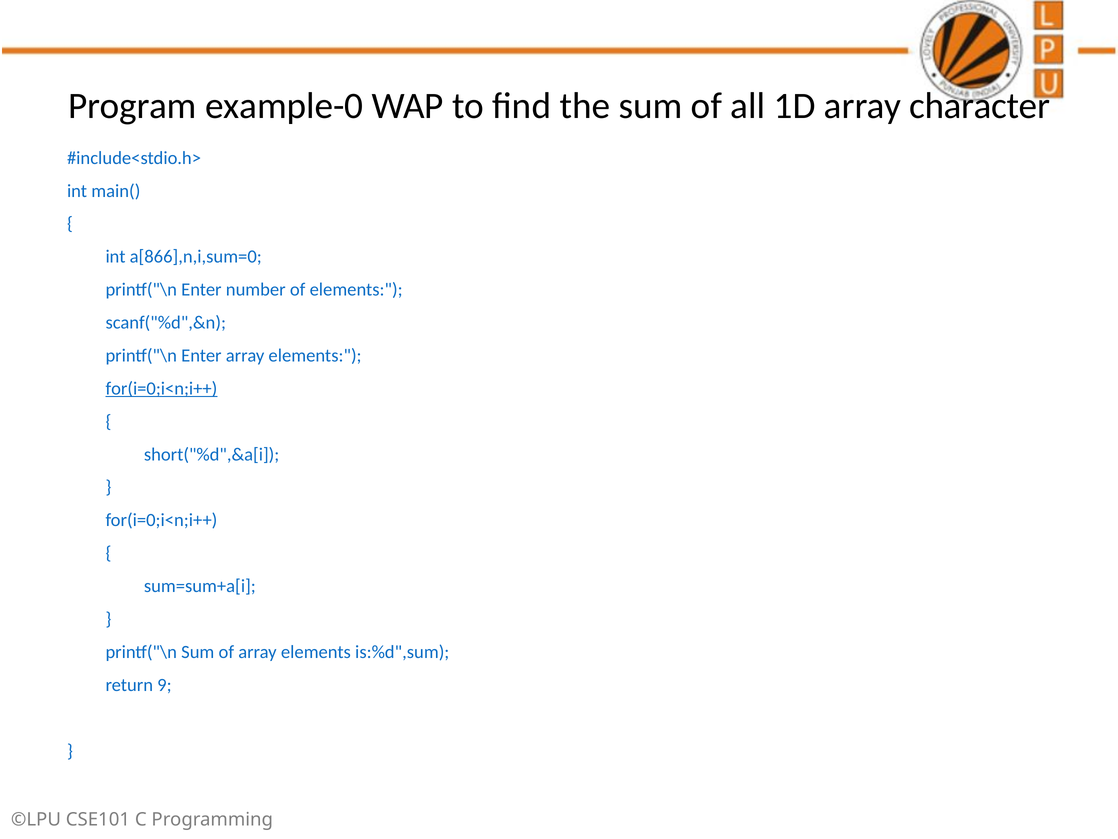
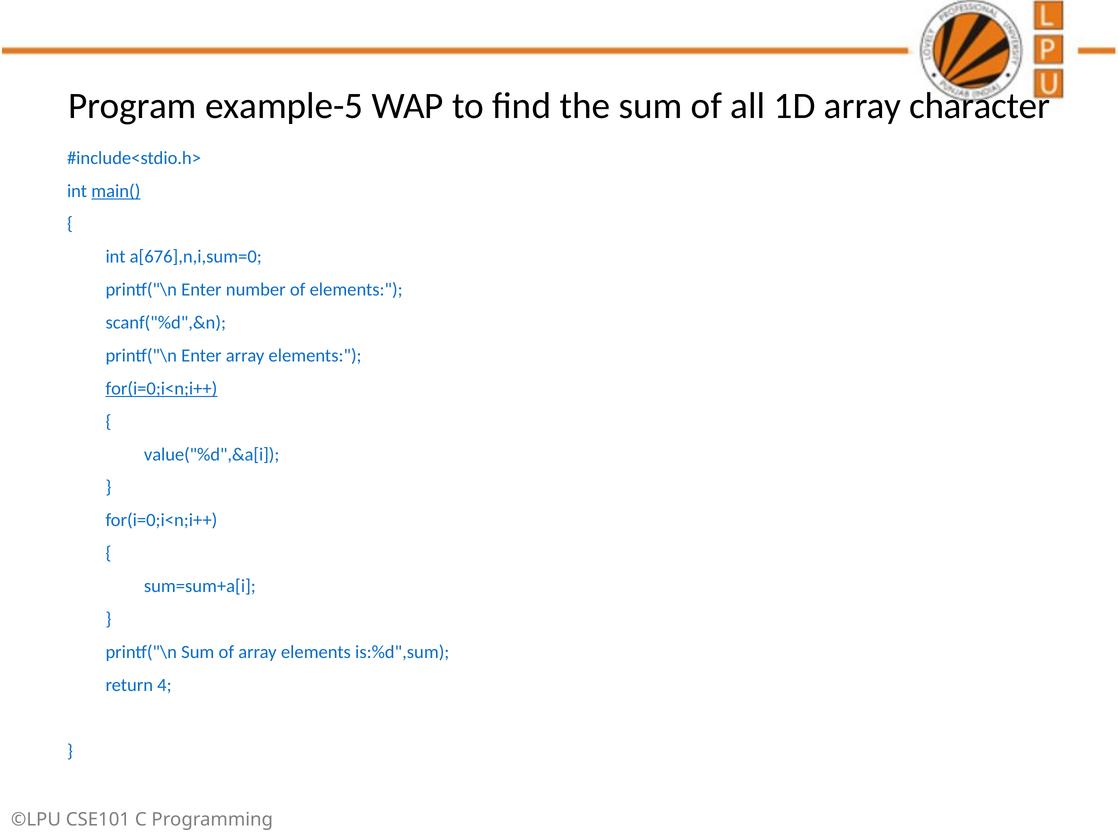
example-0: example-0 -> example-5 (284, 106)
main( underline: none -> present (116, 191)
a[866],n,i,sum=0: a[866],n,i,sum=0 -> a[676],n,i,sum=0 (196, 257)
short("%d",&a[i: short("%d",&a[i -> value("%d",&a[i (212, 454)
9: 9 -> 4 (164, 685)
